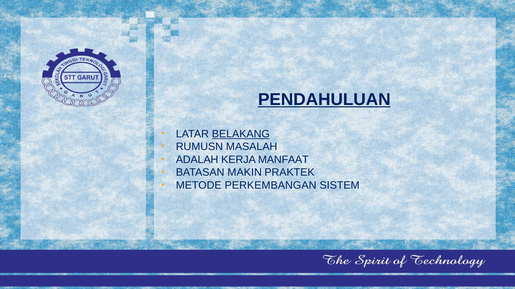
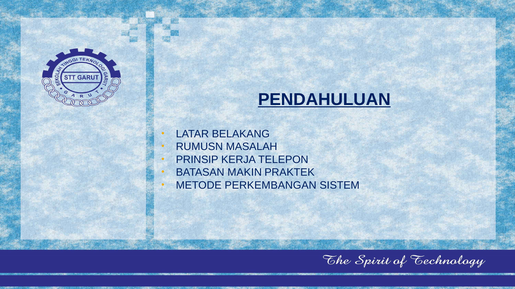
BELAKANG underline: present -> none (241, 134)
ADALAH: ADALAH -> PRINSIP (197, 160)
MANFAAT: MANFAAT -> TELEPON (283, 160)
